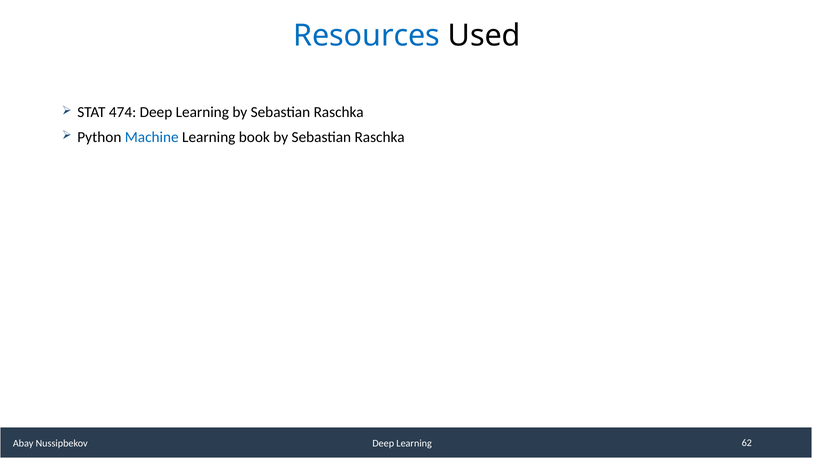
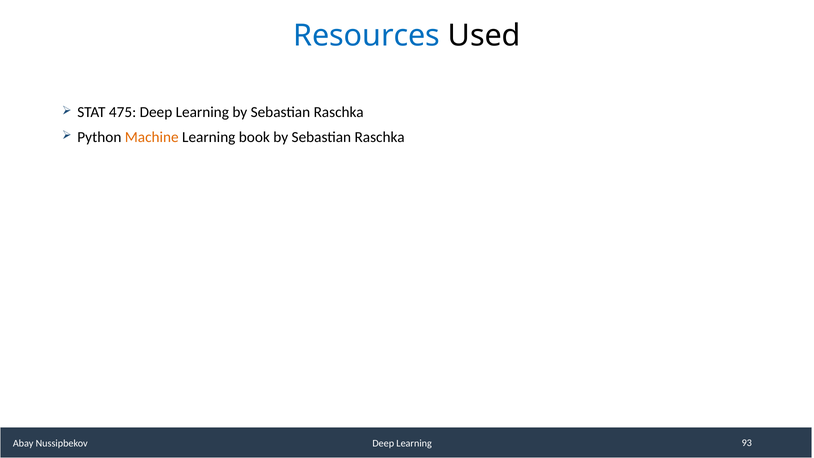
474: 474 -> 475 (123, 112)
Machine colour: blue -> orange (152, 137)
62: 62 -> 93 (747, 443)
